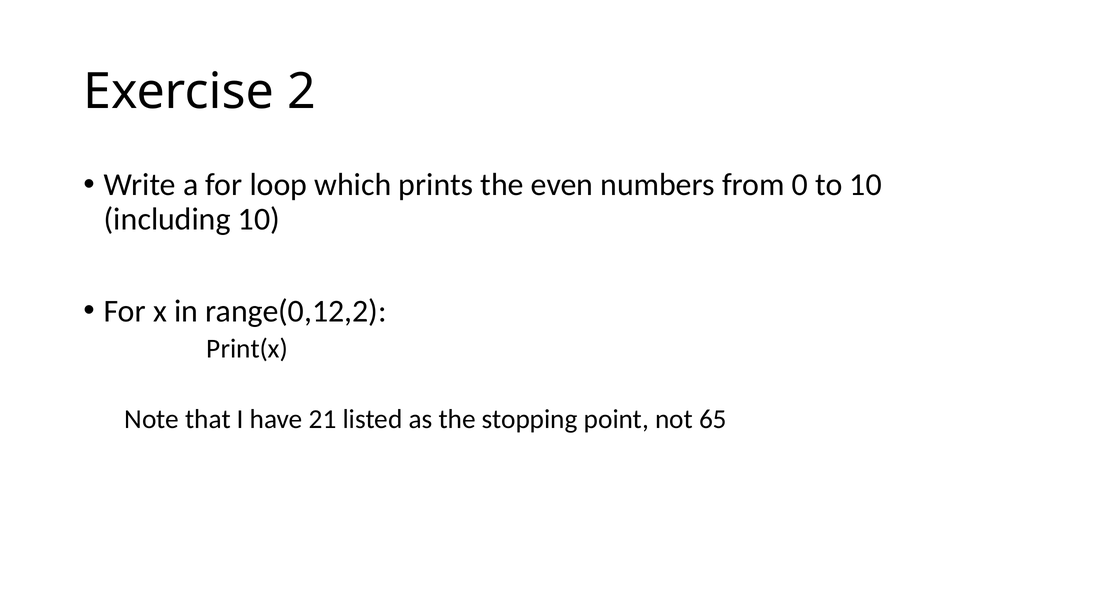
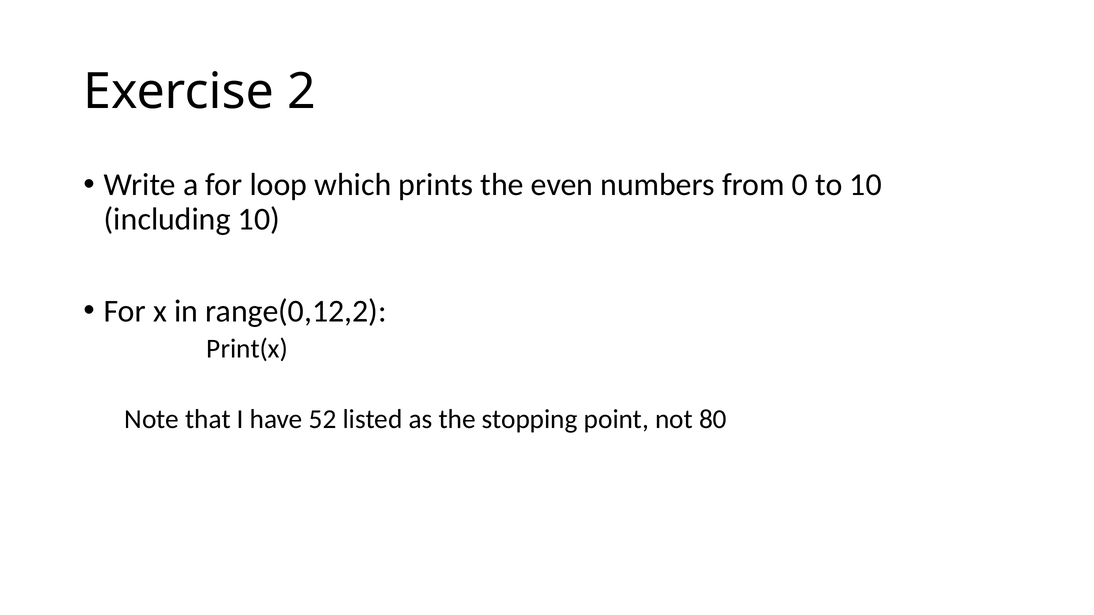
21: 21 -> 52 (323, 419)
65: 65 -> 80 (713, 419)
